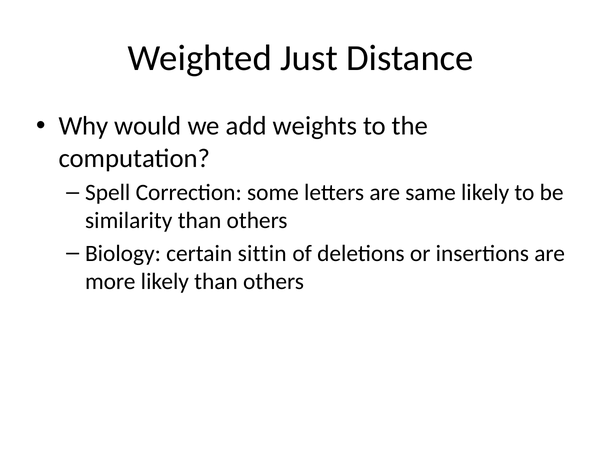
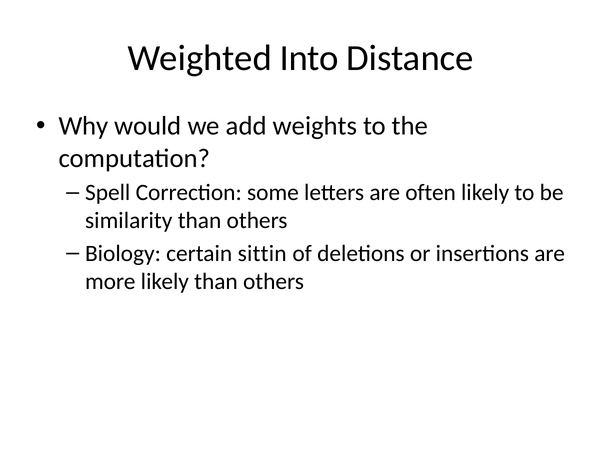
Just: Just -> Into (309, 58)
same: same -> often (431, 193)
